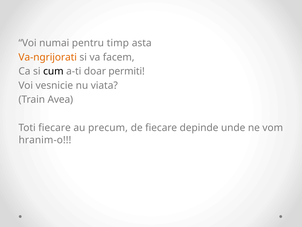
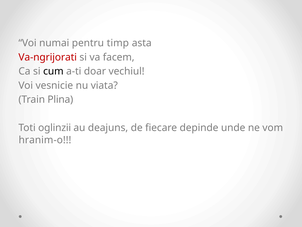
Va-ngrijorati colour: orange -> red (48, 57)
permiti: permiti -> vechiul (127, 71)
Avea: Avea -> Plina (60, 99)
Toti fiecare: fiecare -> oglinzii (55, 128)
precum: precum -> deajuns (108, 128)
